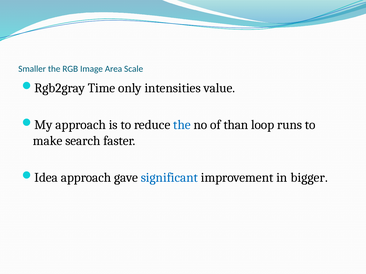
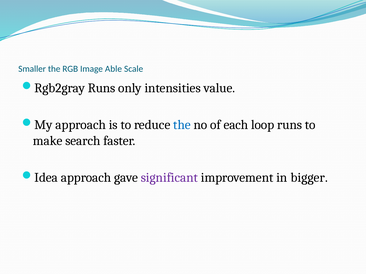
Area: Area -> Able (113, 69)
Rgb2gray Time: Time -> Runs (102, 88)
than: than -> each (236, 125)
significant colour: blue -> purple (169, 178)
